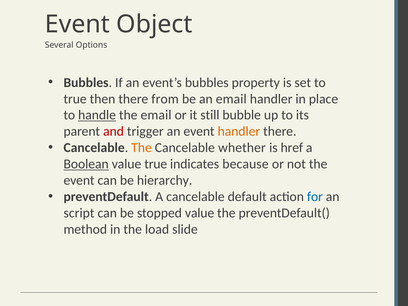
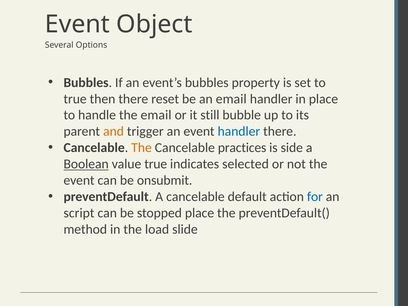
from: from -> reset (165, 99)
handle underline: present -> none (97, 115)
and colour: red -> orange (113, 131)
handler colour: orange -> blue (239, 131)
whether: whether -> practices (242, 148)
href: href -> side (292, 148)
because: because -> selected (246, 164)
hierarchy: hierarchy -> onsubmit (165, 180)
stopped value: value -> place (200, 213)
